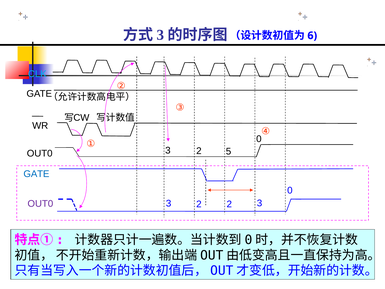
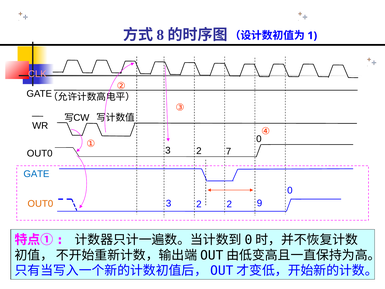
3: 3 -> 8 (160, 35)
6: 6 -> 1 (312, 36)
CLK colour: light blue -> pink (37, 74)
5: 5 -> 7 (229, 151)
OUT0 colour: purple -> orange (40, 204)
3: 3 -> 9 (260, 203)
